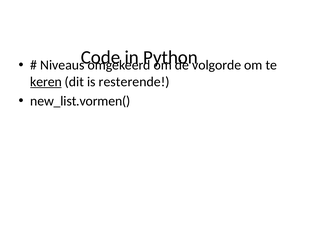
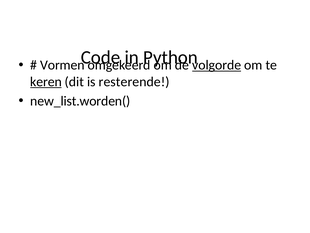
Niveaus: Niveaus -> Vormen (62, 65)
volgorde underline: none -> present (217, 65)
new_list.vormen(: new_list.vormen( -> new_list.worden( (80, 101)
